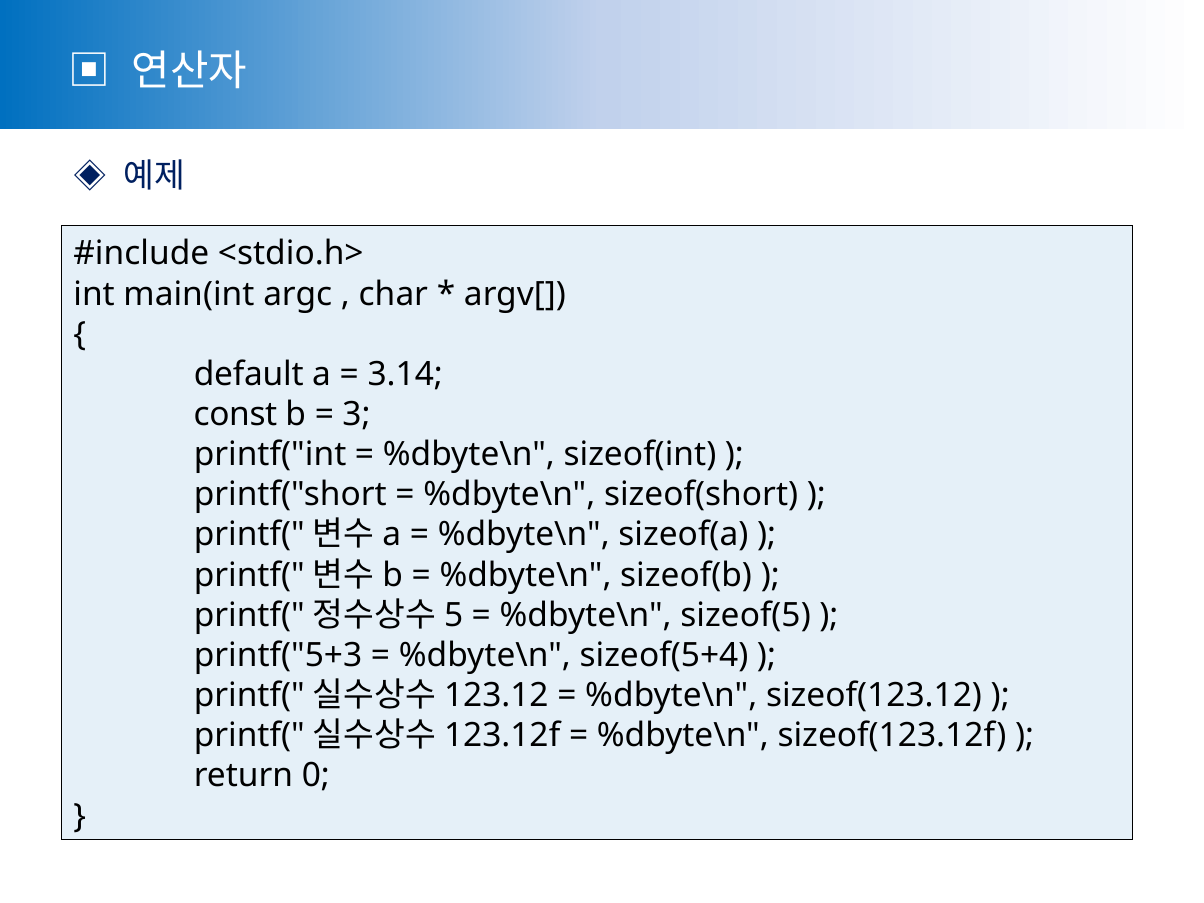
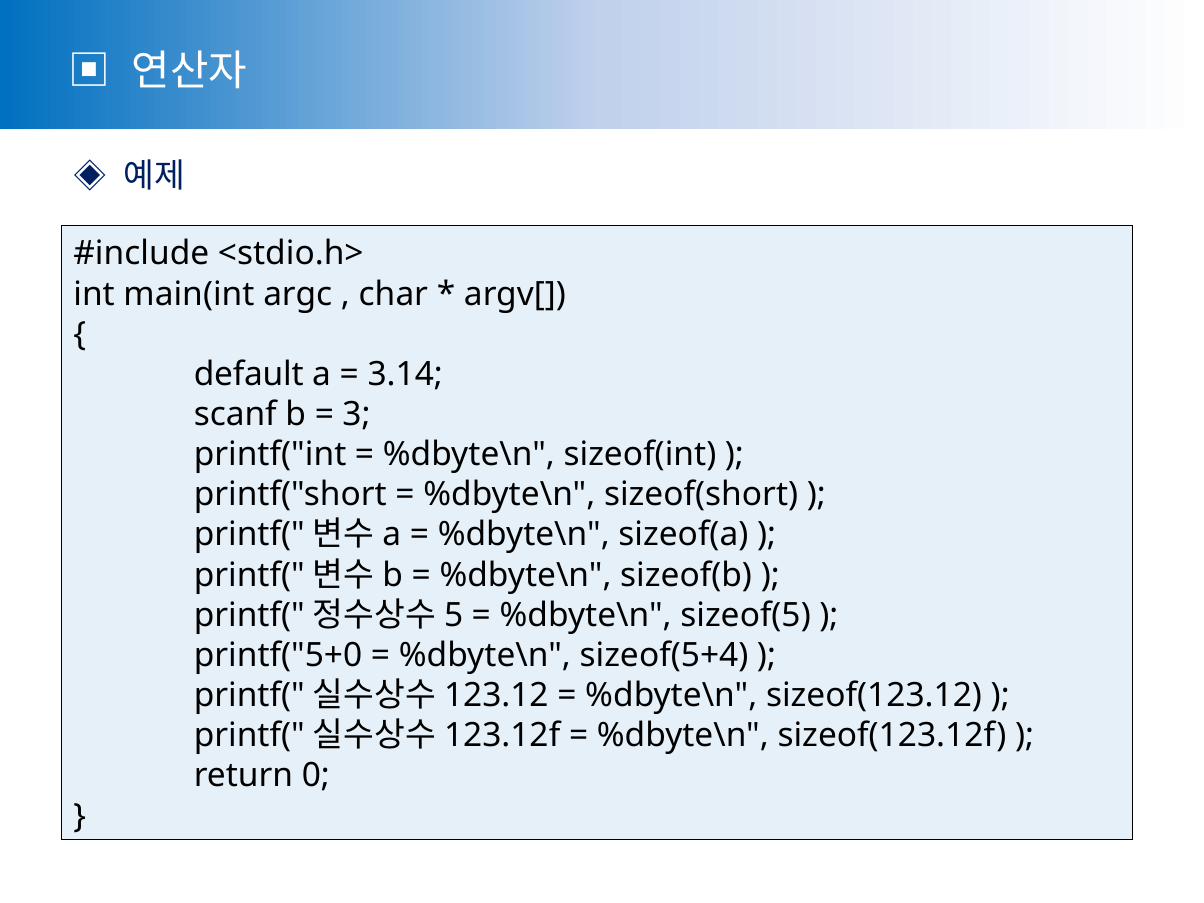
const: const -> scanf (235, 414)
printf("5+3: printf("5+3 -> printf("5+0 (278, 655)
